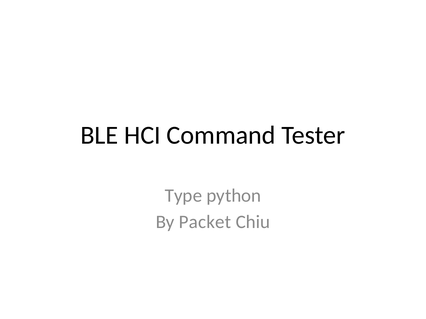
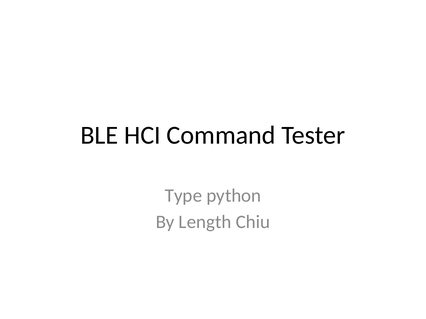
Packet: Packet -> Length (205, 222)
